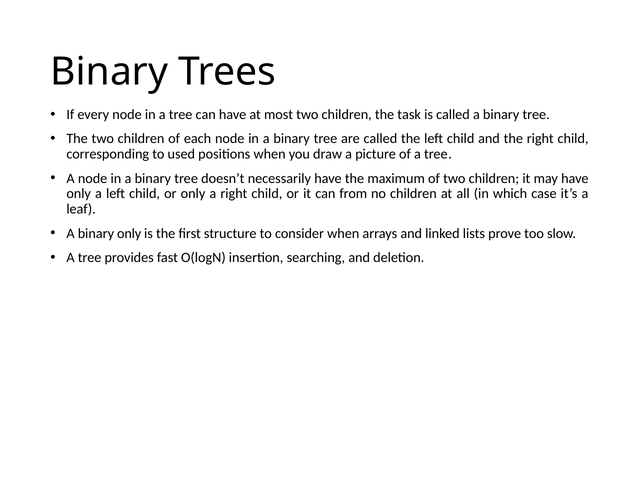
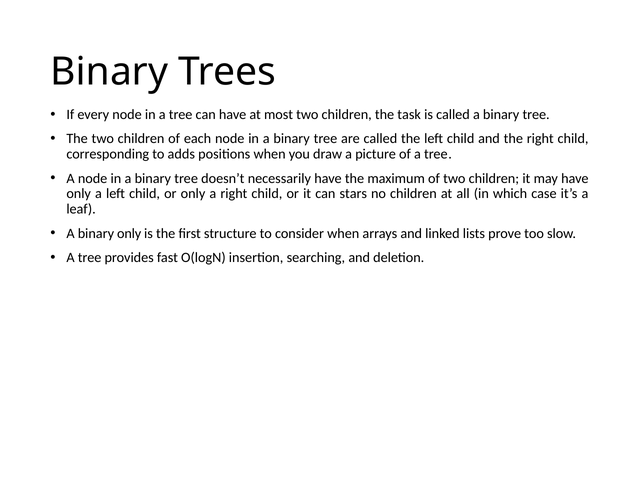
used: used -> adds (181, 154)
from: from -> stars (353, 194)
